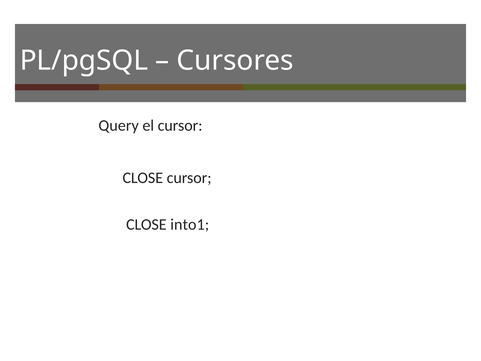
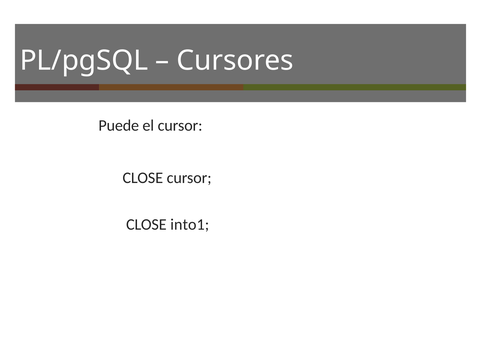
Query: Query -> Puede (119, 125)
